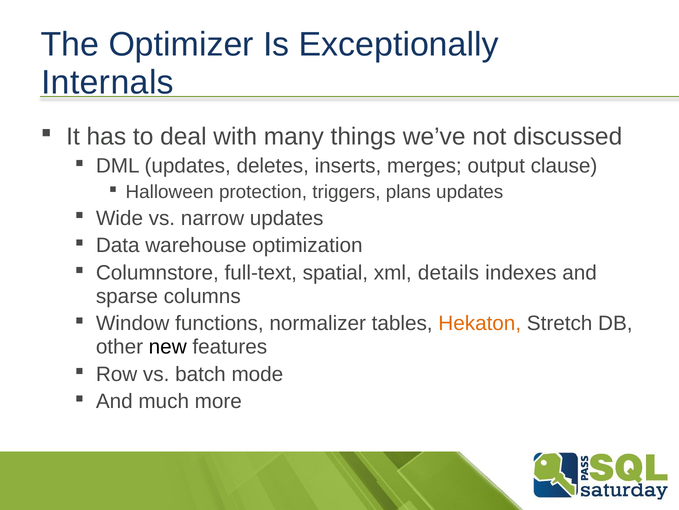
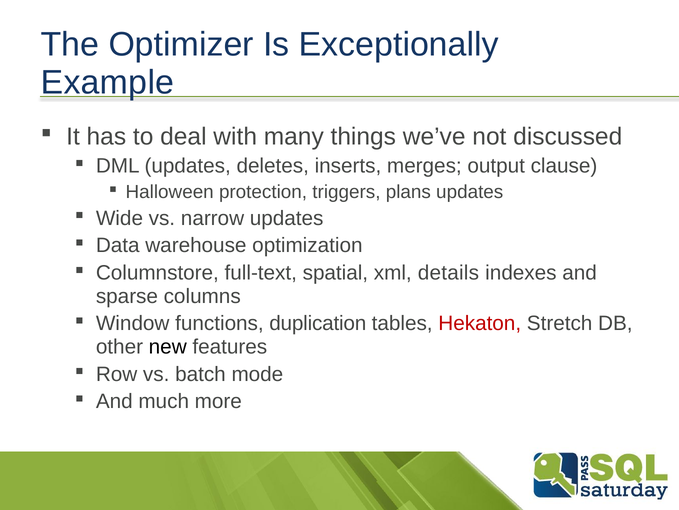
Internals: Internals -> Example (108, 82)
normalizer: normalizer -> duplication (318, 323)
Hekaton colour: orange -> red (480, 323)
